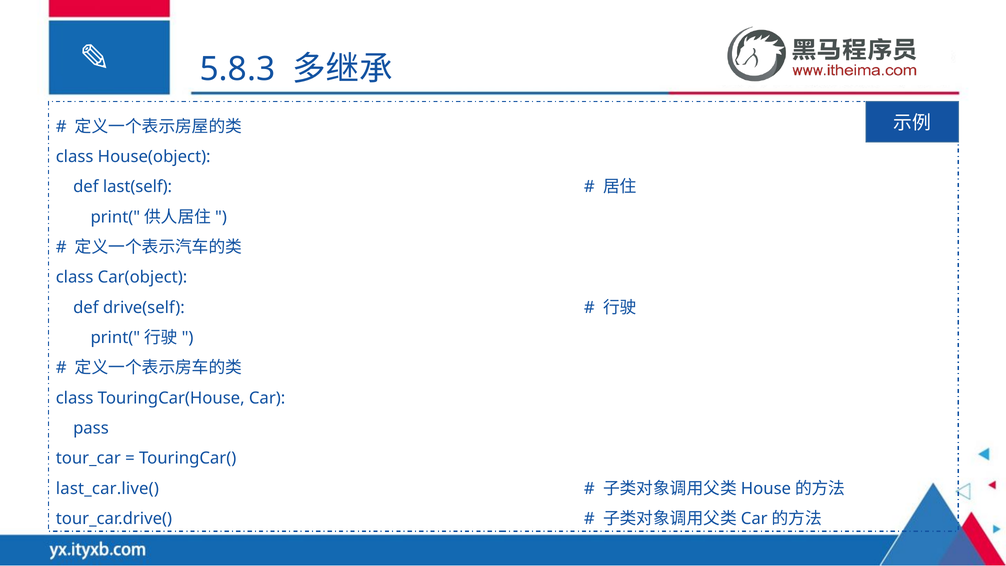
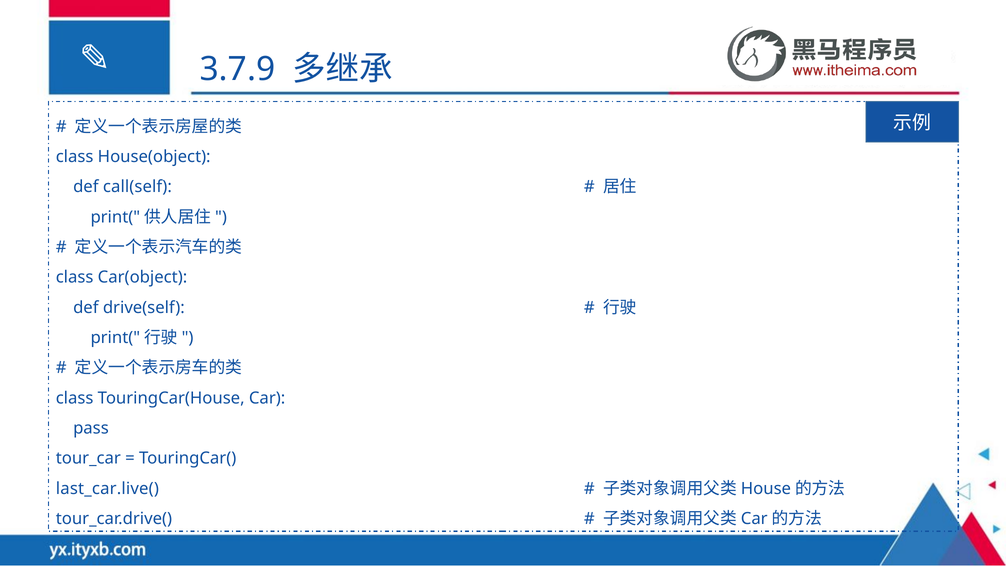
5.8.3: 5.8.3 -> 3.7.9 (238, 69)
last(self: last(self -> call(self (137, 187)
